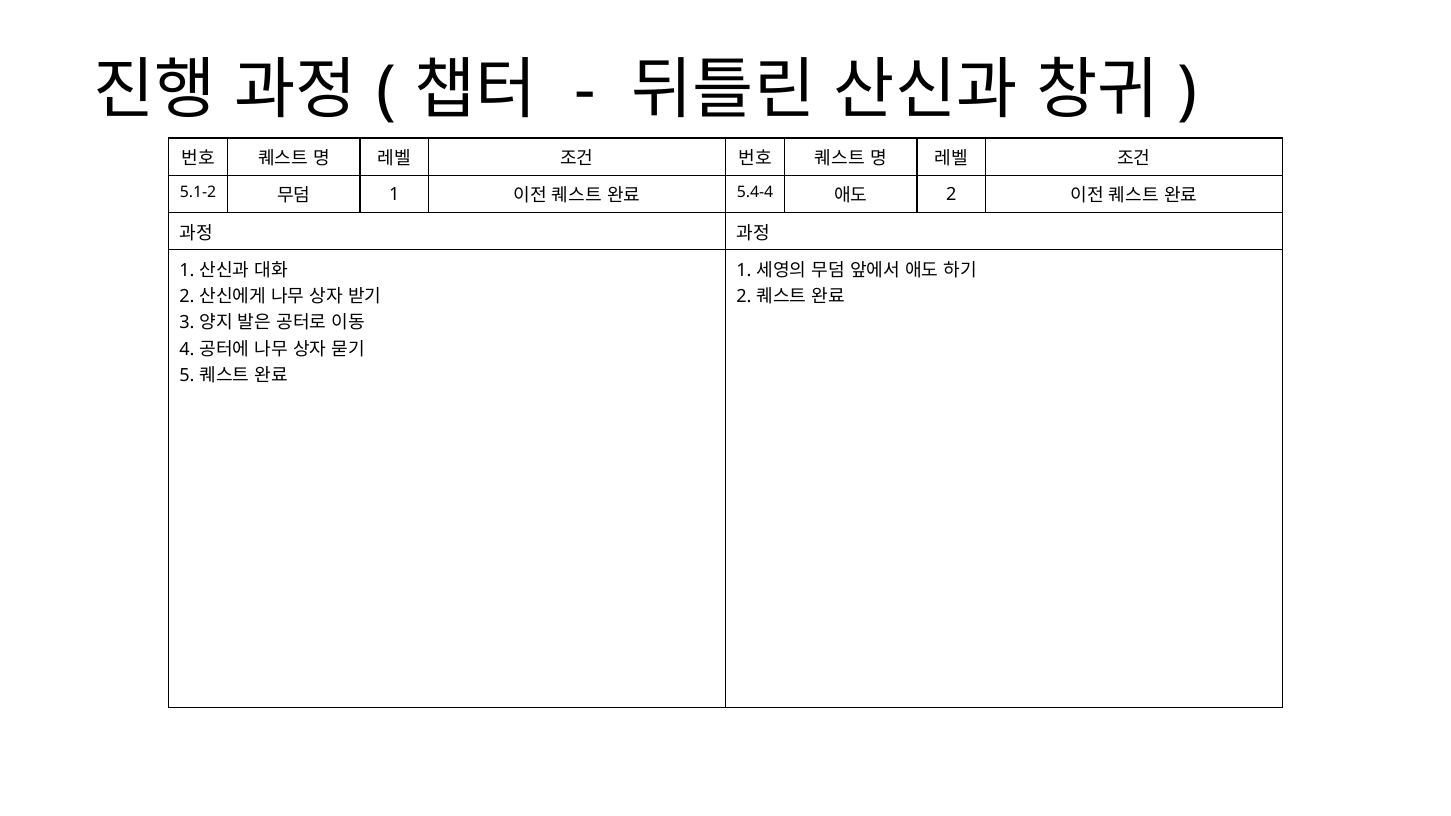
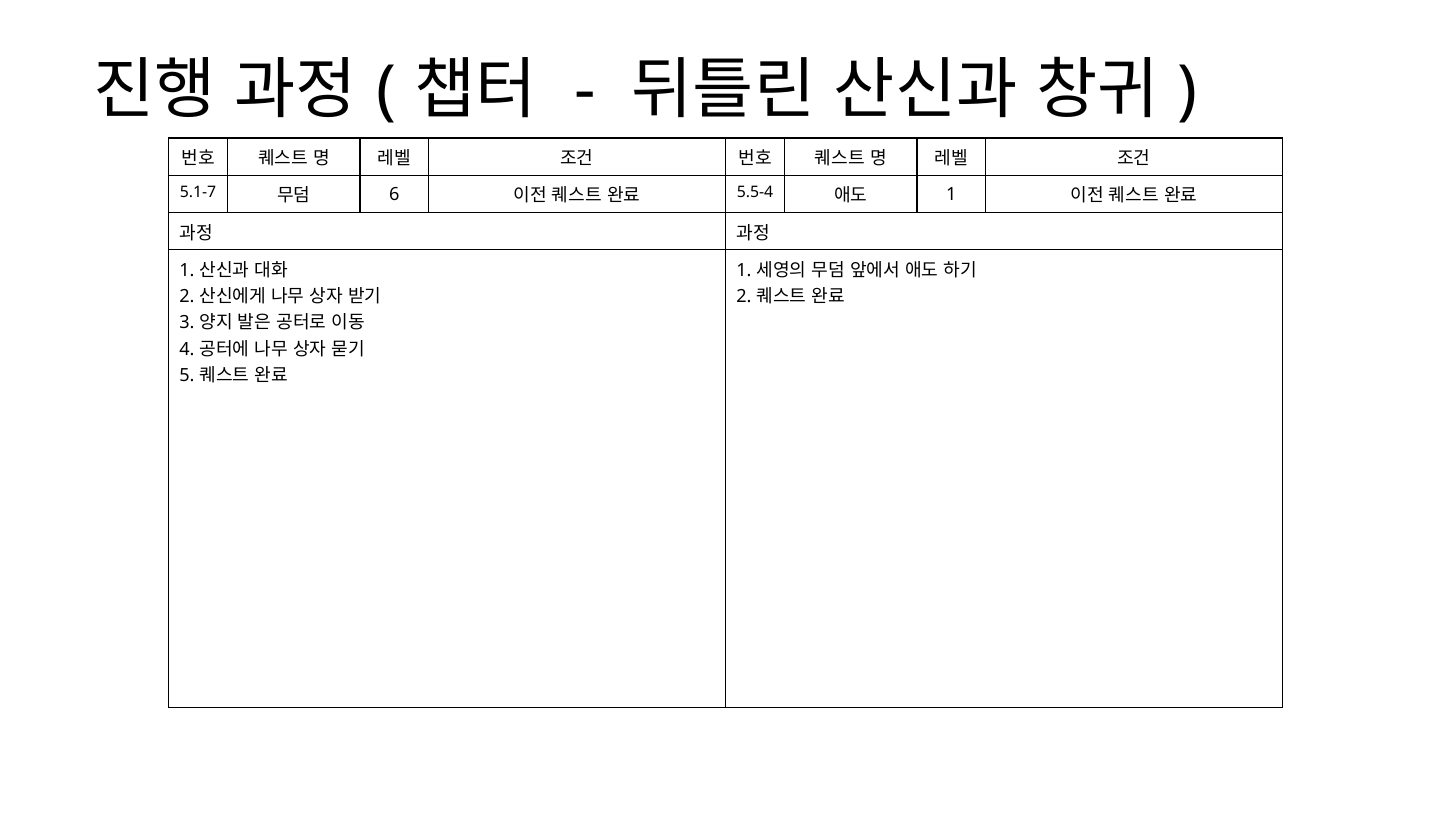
5.1-2: 5.1-2 -> 5.1-7 (198, 192)
1: 1 -> 6 (394, 194)
5.4-4: 5.4-4 -> 5.5-4 (755, 192)
2: 2 -> 1 (951, 194)
